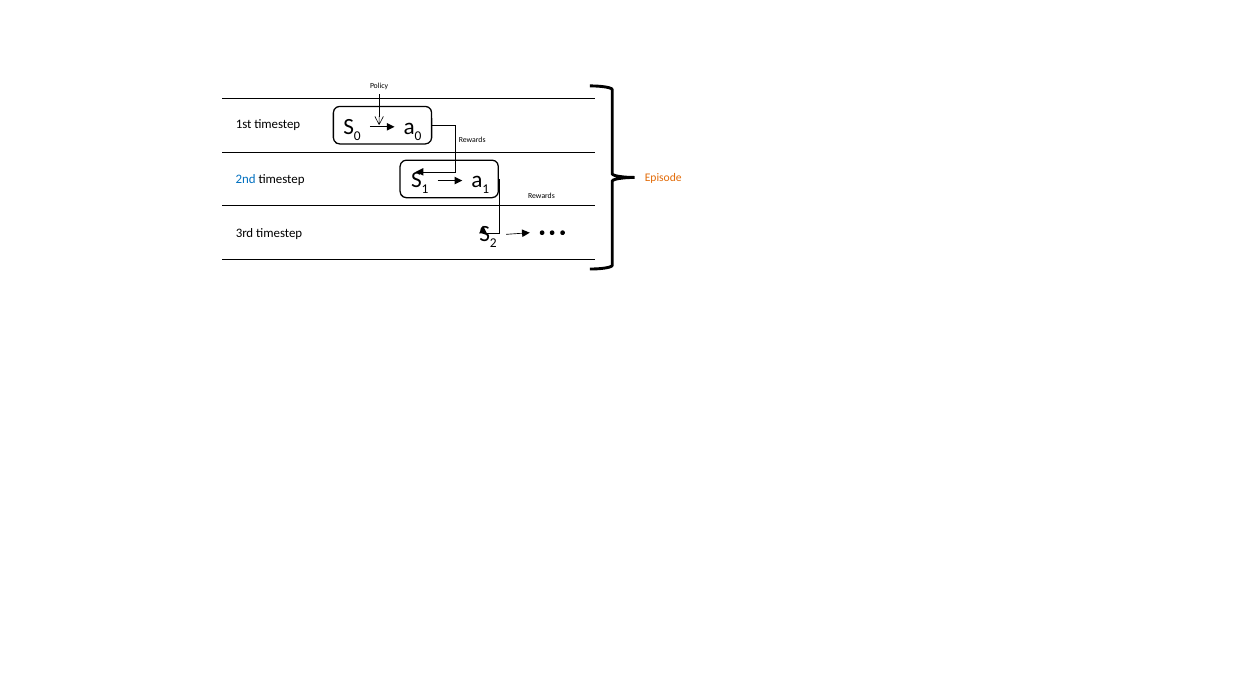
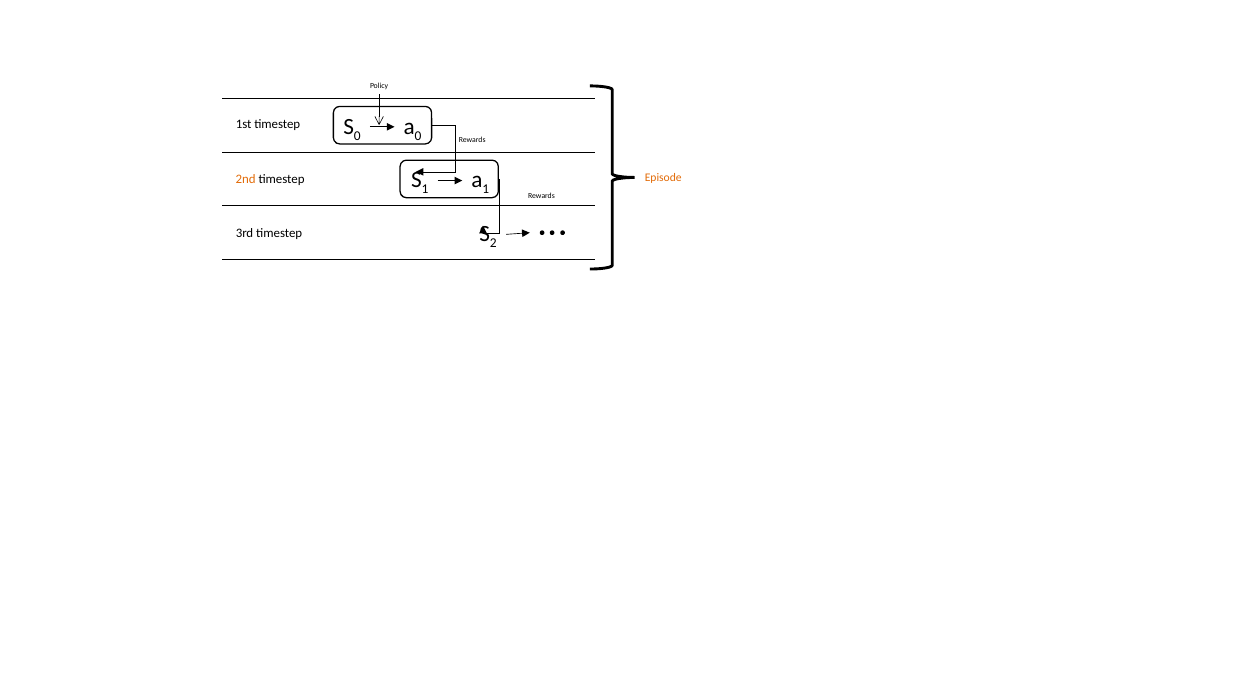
2nd colour: blue -> orange (246, 179)
